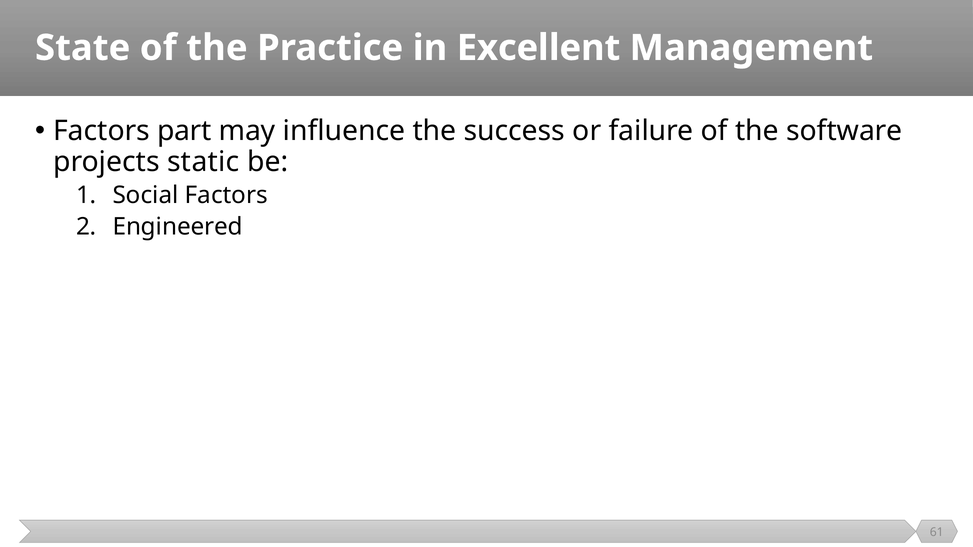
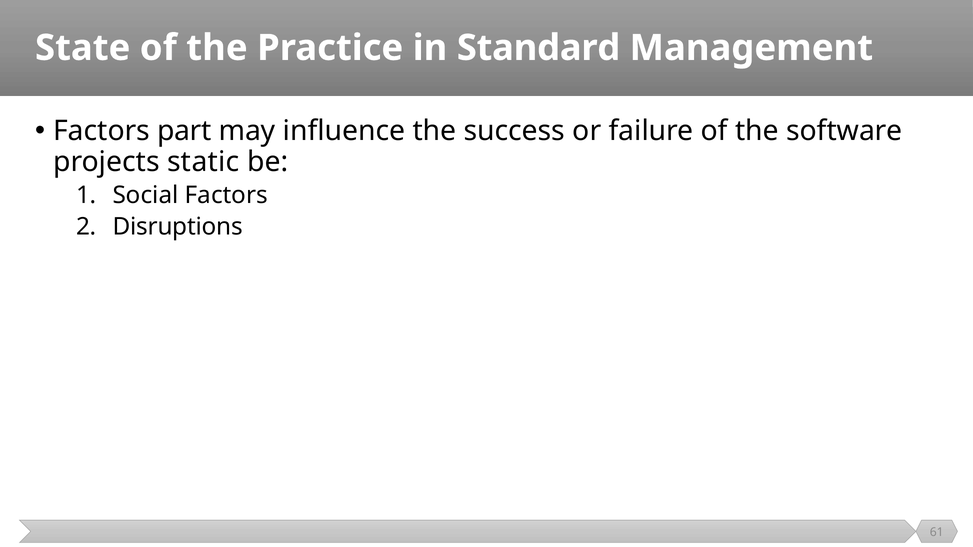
Excellent: Excellent -> Standard (539, 48)
Engineered: Engineered -> Disruptions (178, 227)
